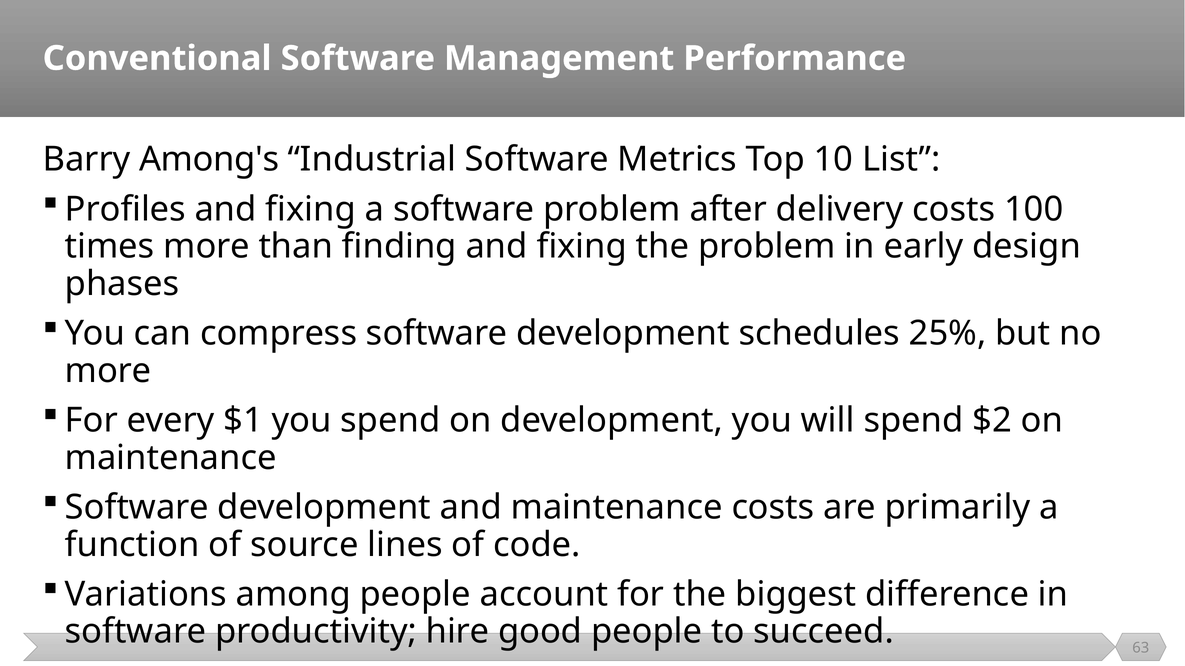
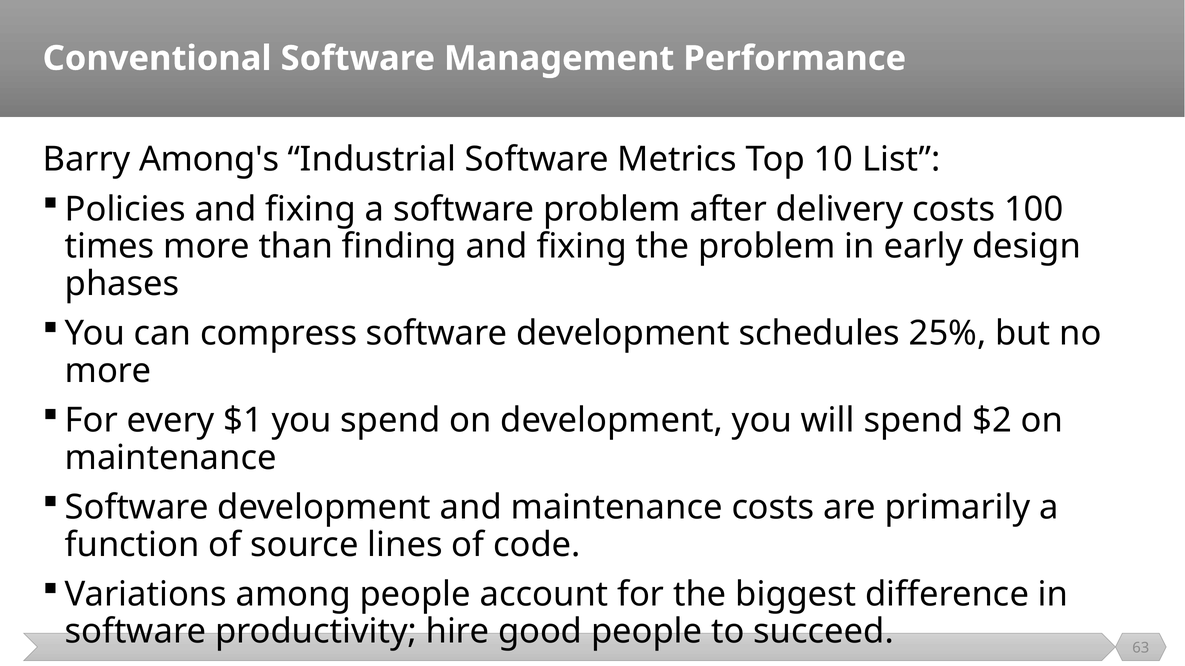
Profiles: Profiles -> Policies (125, 209)
